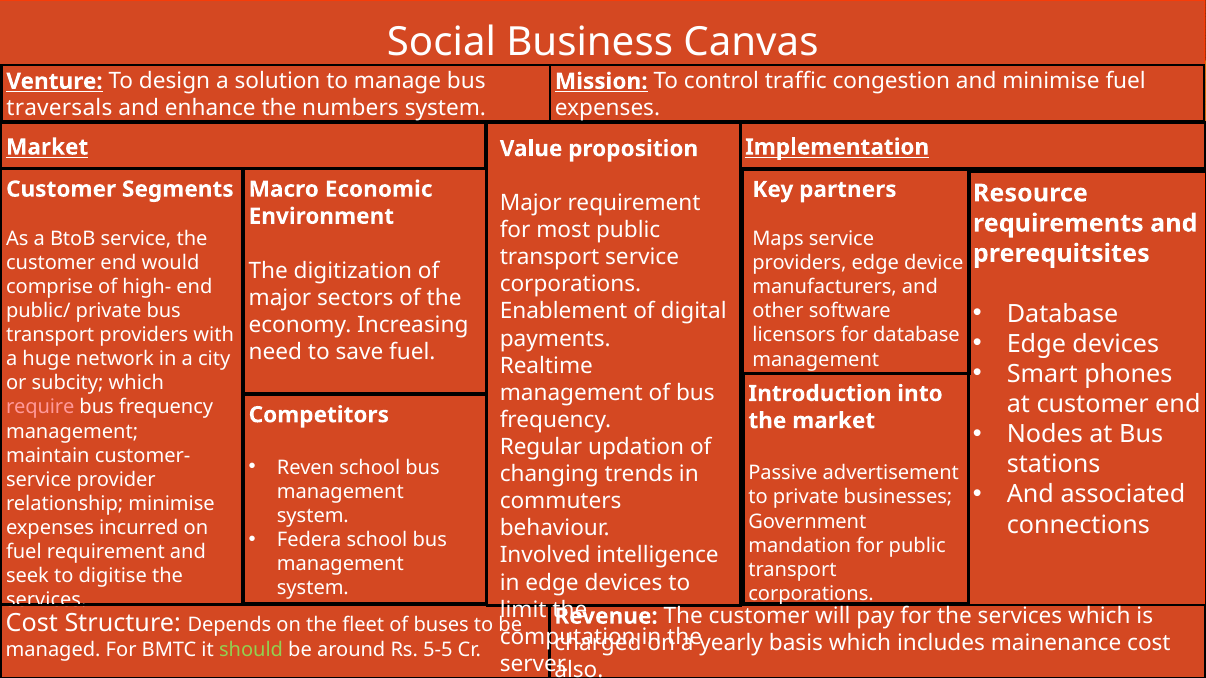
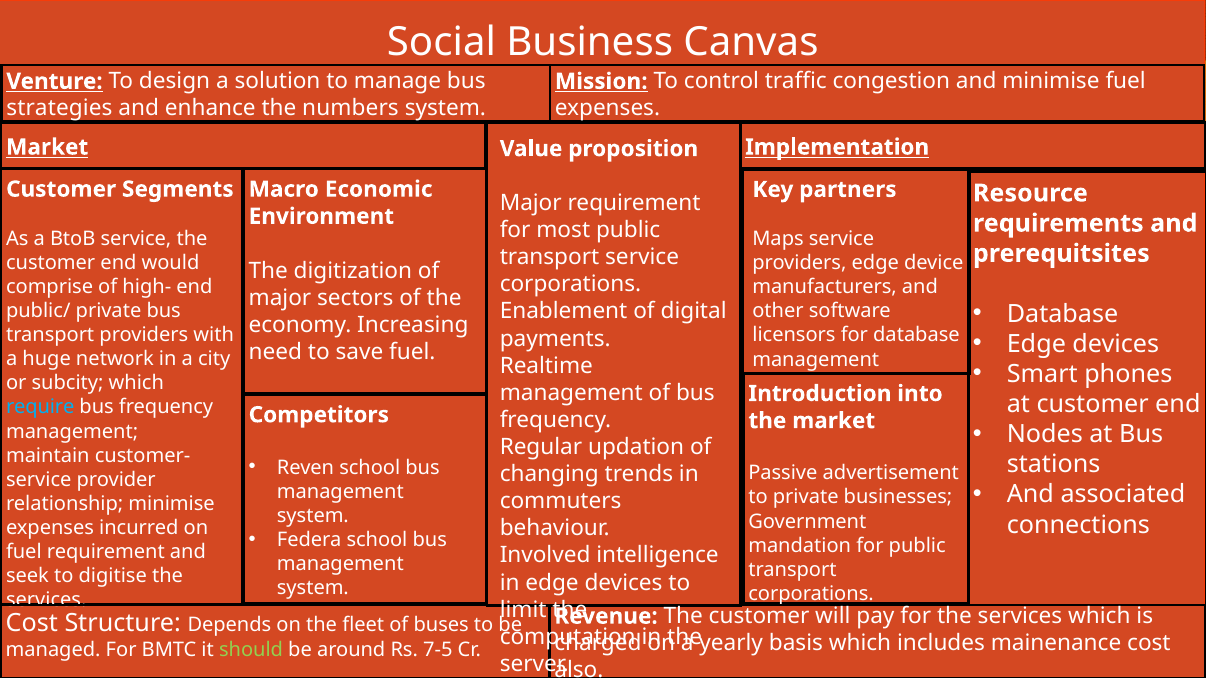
traversals: traversals -> strategies (59, 109)
require colour: pink -> light blue (40, 408)
5-5: 5-5 -> 7-5 (438, 650)
